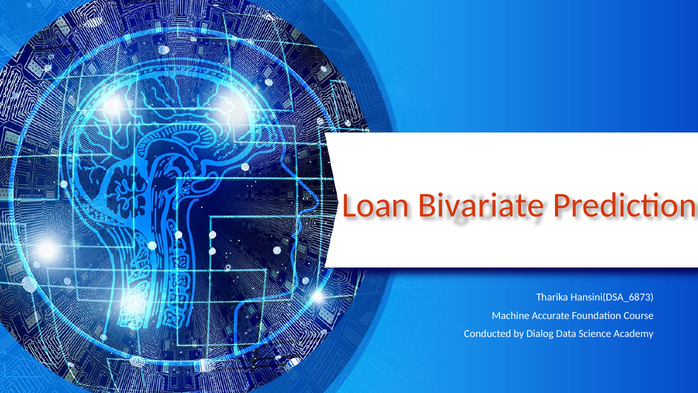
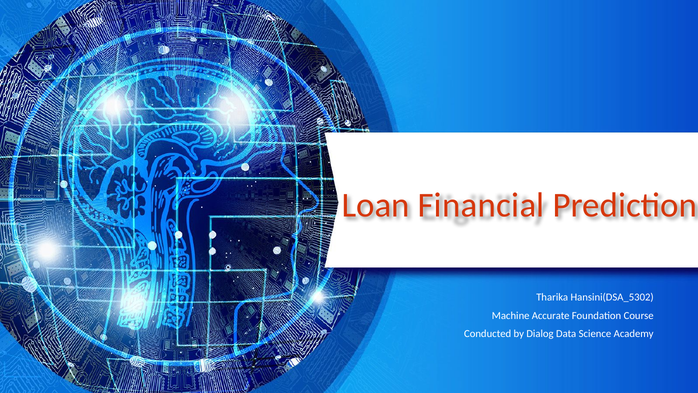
Bivariate: Bivariate -> Financial (481, 205)
Hansini(DSA_6873: Hansini(DSA_6873 -> Hansini(DSA_5302 (612, 297)
